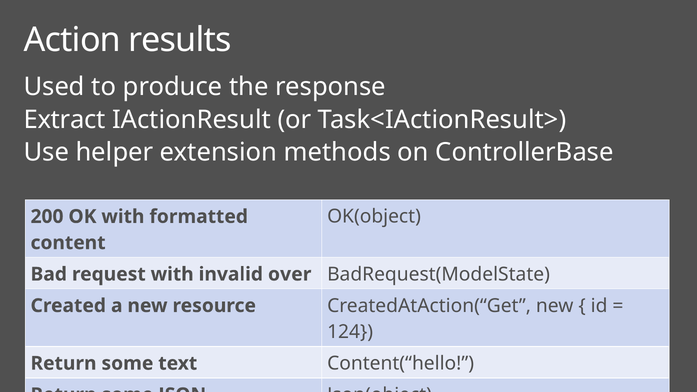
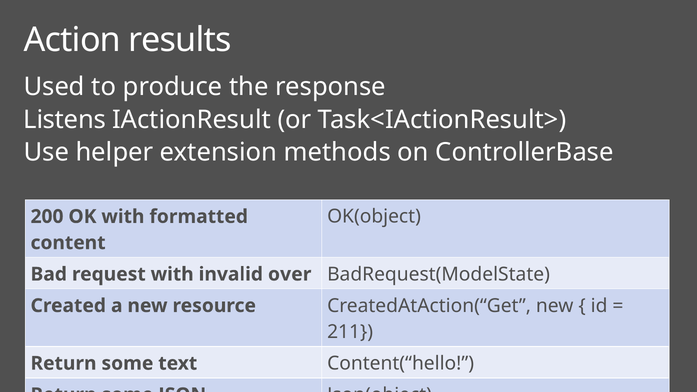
Extract: Extract -> Listens (65, 120)
124: 124 -> 211 (350, 332)
